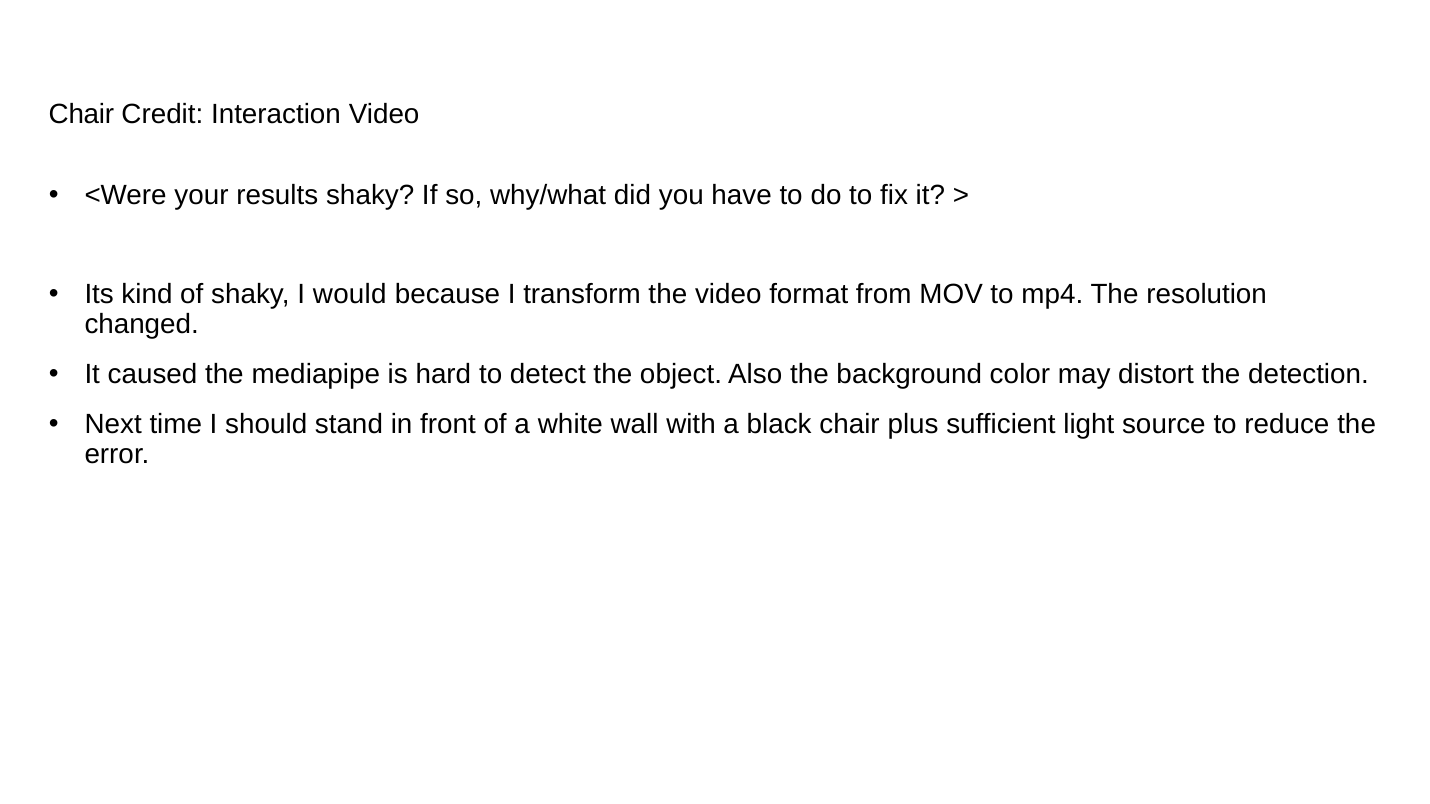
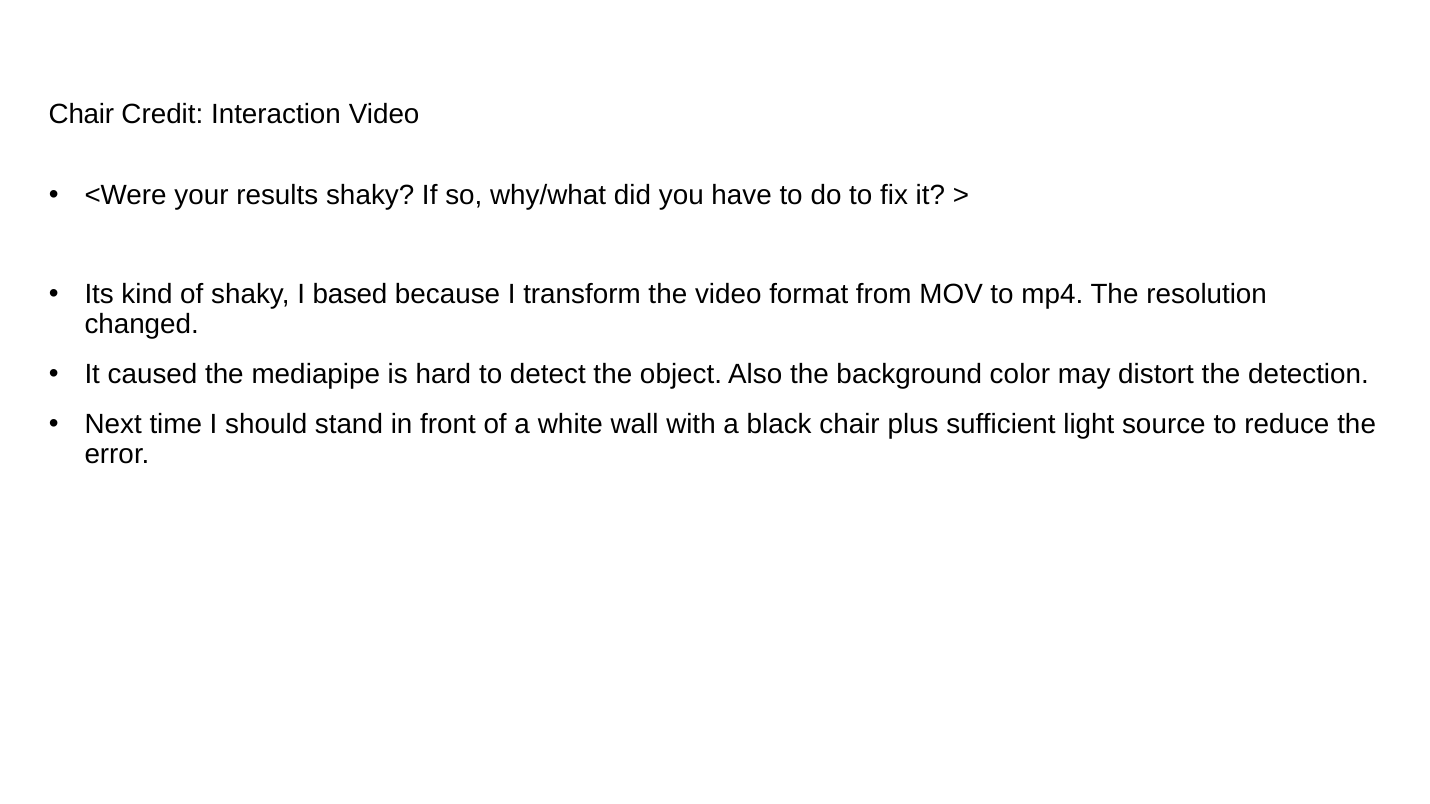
would: would -> based (350, 295)
